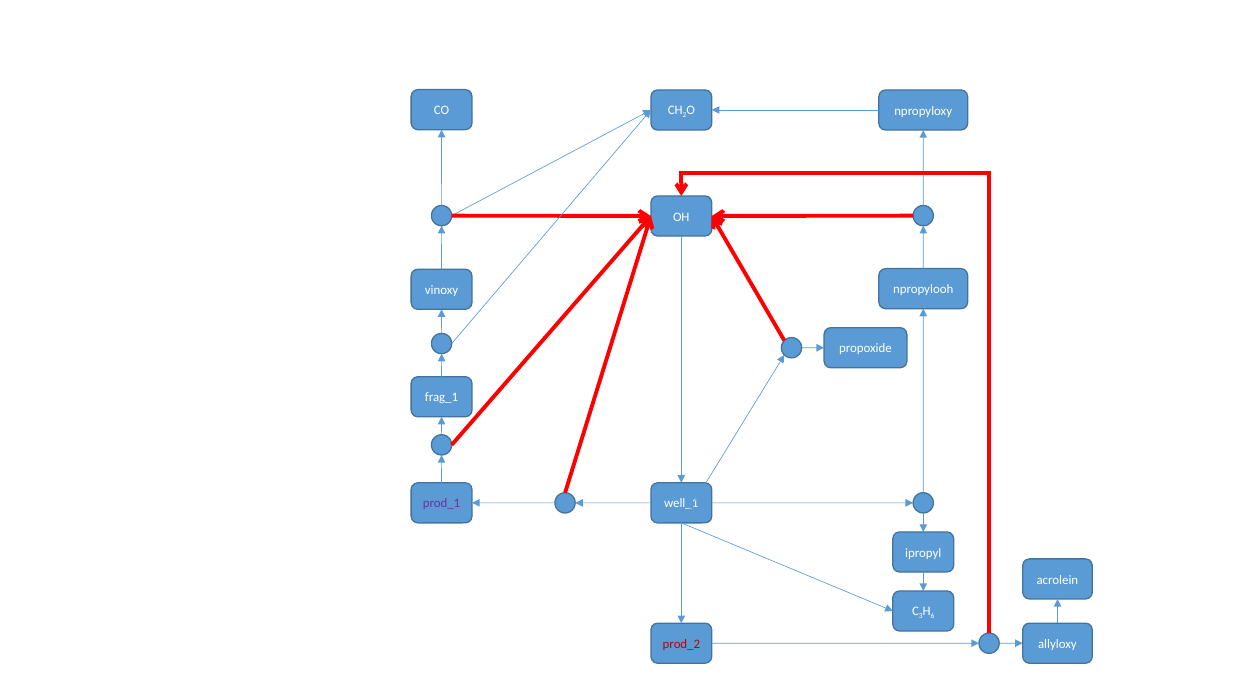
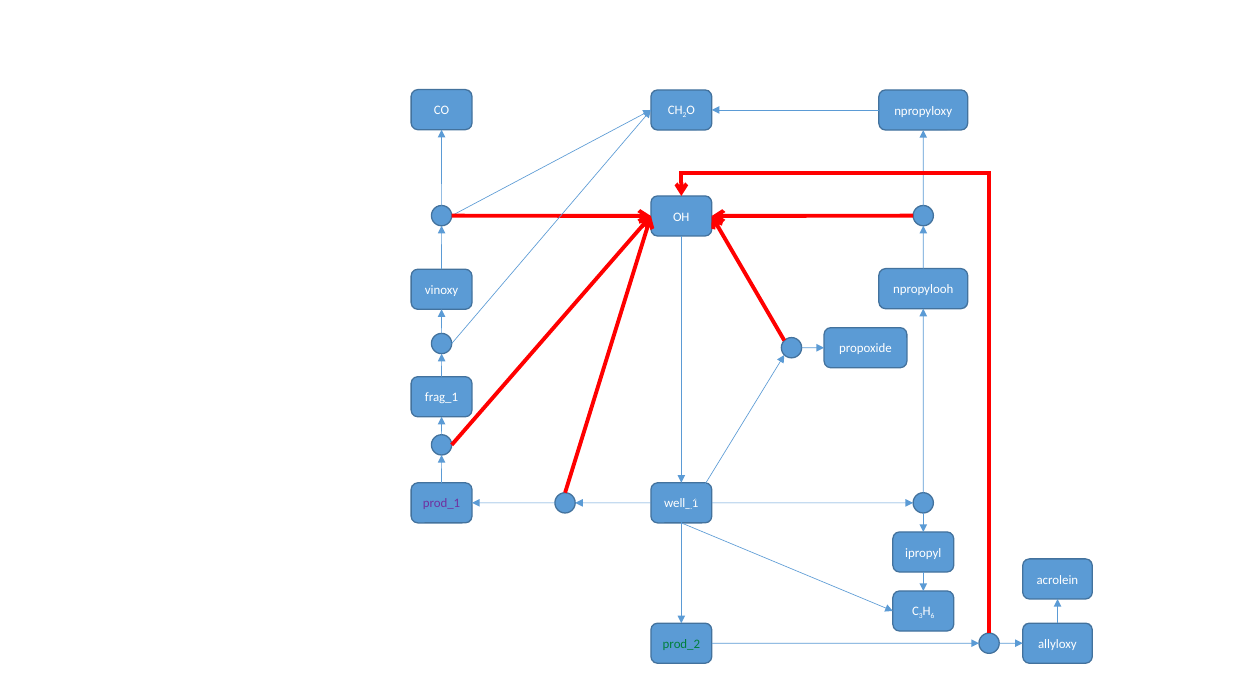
prod_2 colour: red -> green (681, 644)
